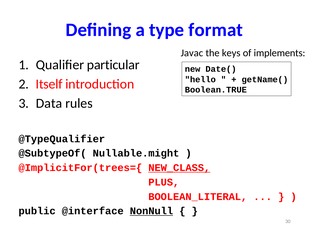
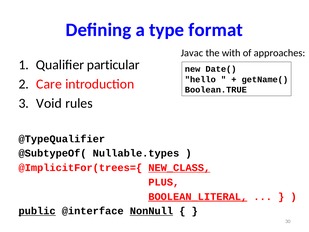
keys: keys -> with (231, 53)
implements: implements -> approaches (279, 53)
Itself: Itself -> Care (49, 84)
Data: Data -> Void (49, 103)
Nullable.might: Nullable.might -> Nullable.types (136, 153)
BOOLEAN_LITERAL underline: none -> present (198, 196)
public underline: none -> present (37, 211)
